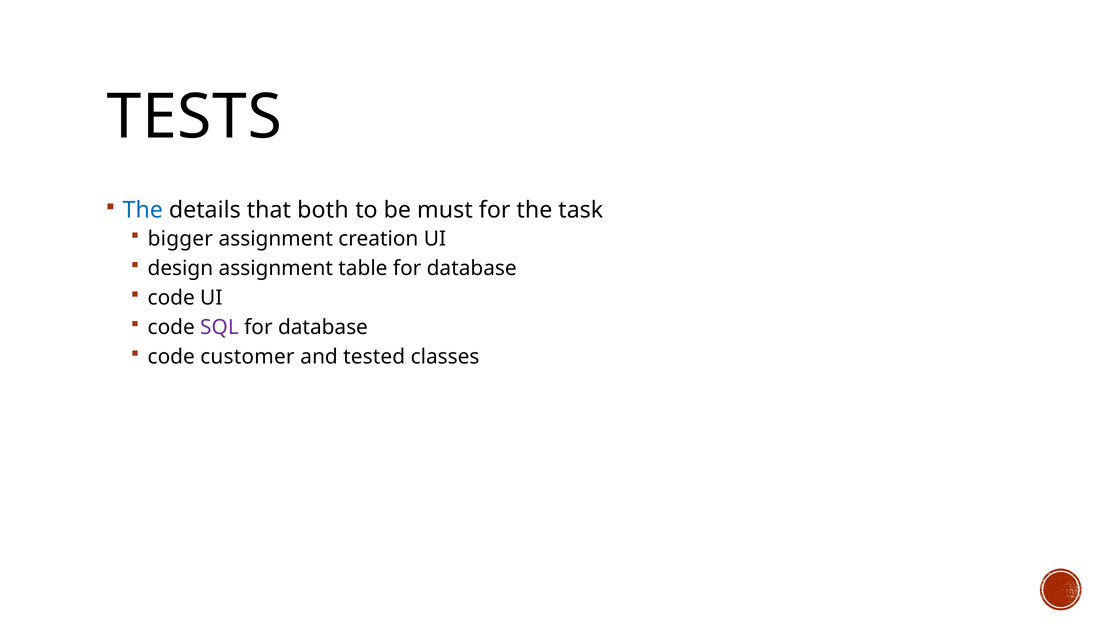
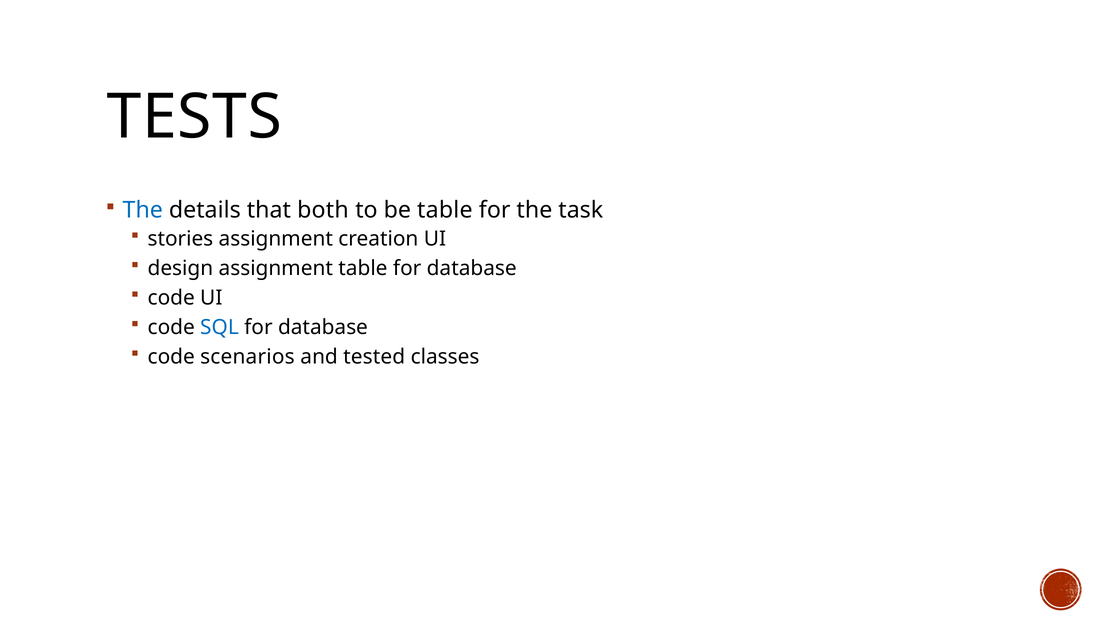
be must: must -> table (445, 210)
bigger: bigger -> stories (180, 238)
SQL colour: purple -> blue (219, 327)
customer: customer -> scenarios (247, 356)
